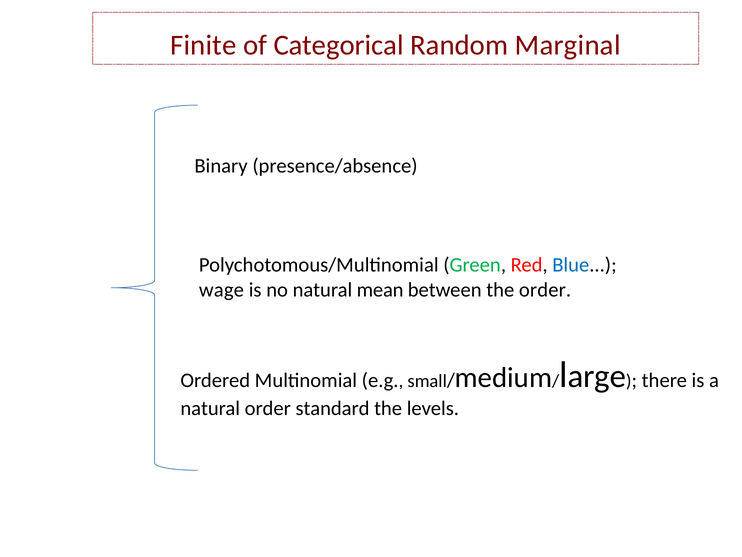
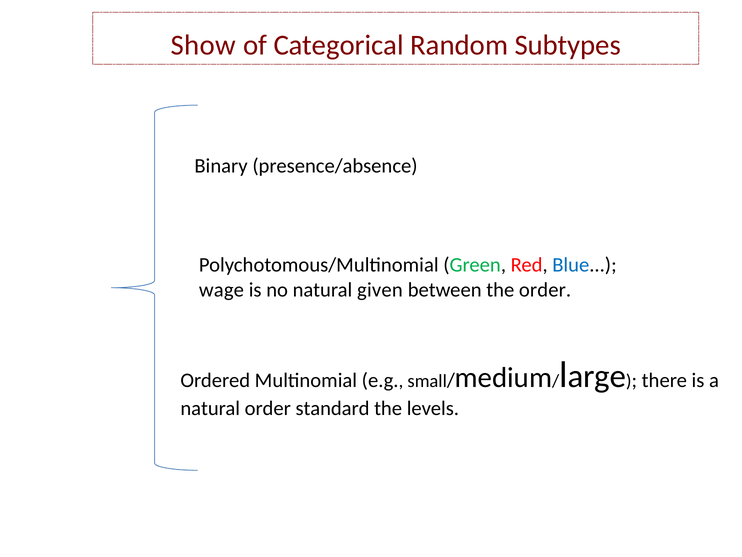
Finite: Finite -> Show (203, 45)
Marginal: Marginal -> Subtypes (568, 45)
mean: mean -> given (380, 290)
